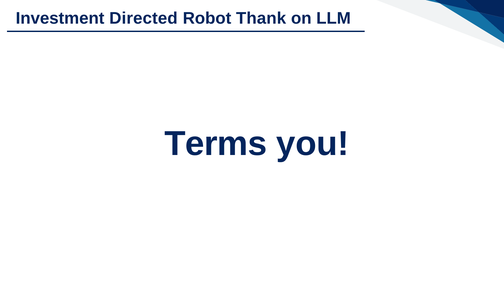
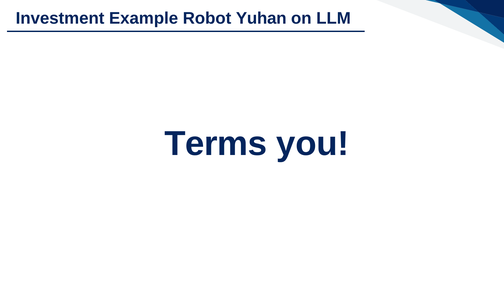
Directed: Directed -> Example (144, 18)
Thank: Thank -> Yuhan (261, 18)
